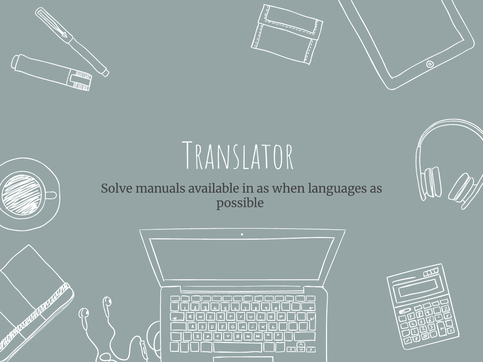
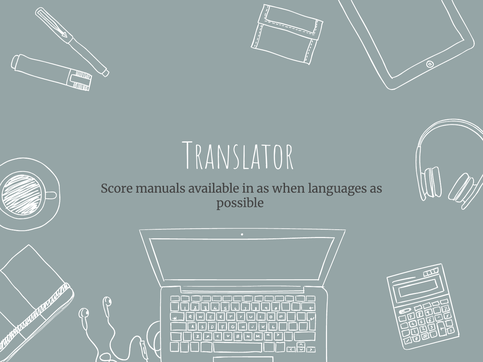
Solve: Solve -> Score (117, 189)
